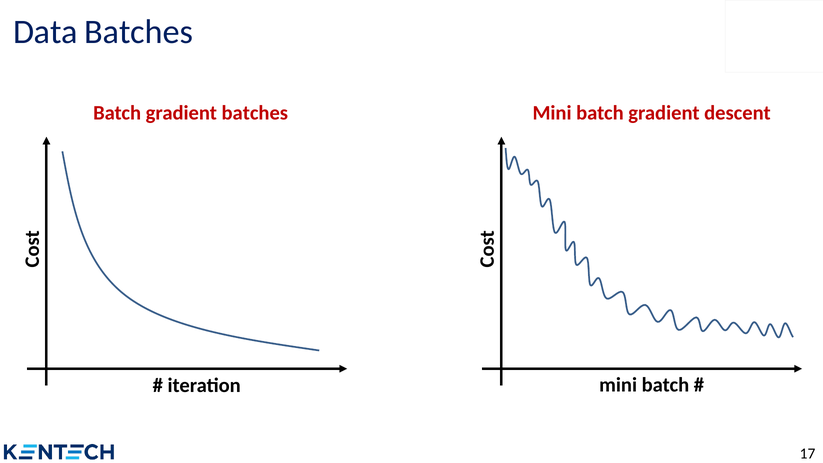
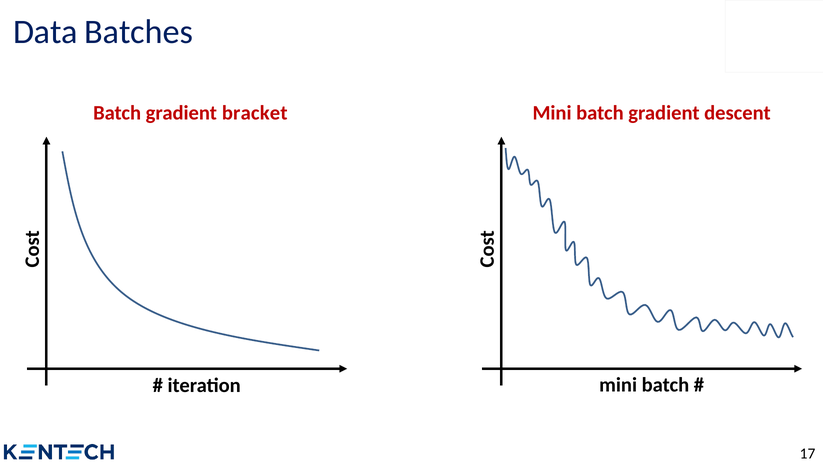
gradient batches: batches -> bracket (255, 113)
